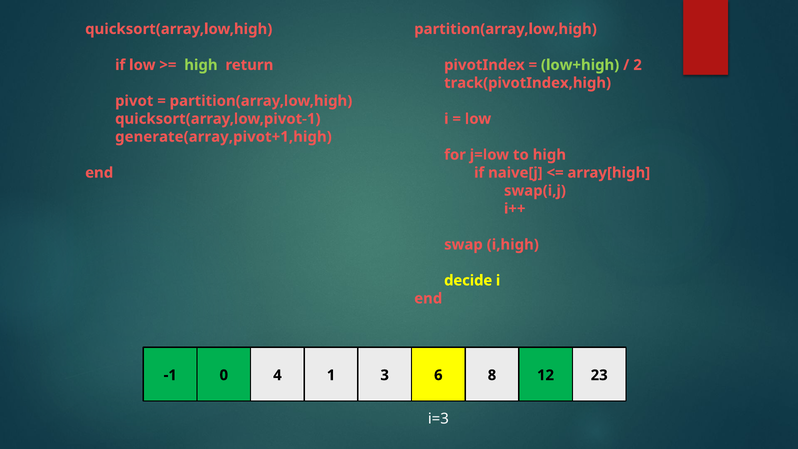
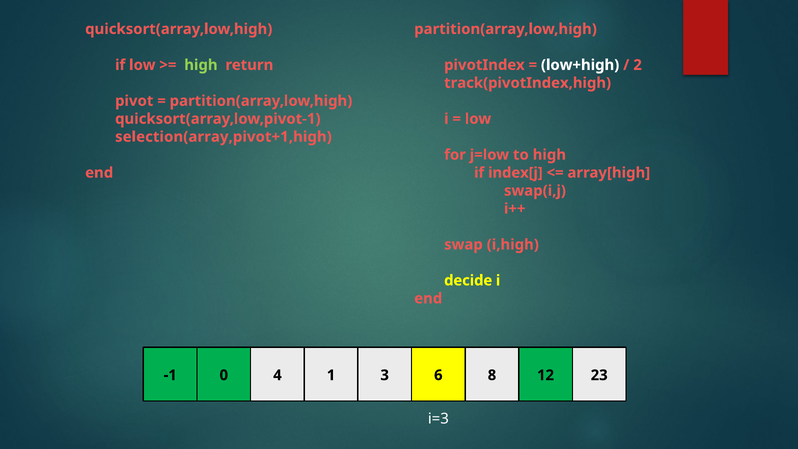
low+high colour: light green -> white (580, 65)
generate(array,pivot+1,high: generate(array,pivot+1,high -> selection(array,pivot+1,high (223, 137)
naive[j: naive[j -> index[j (515, 173)
